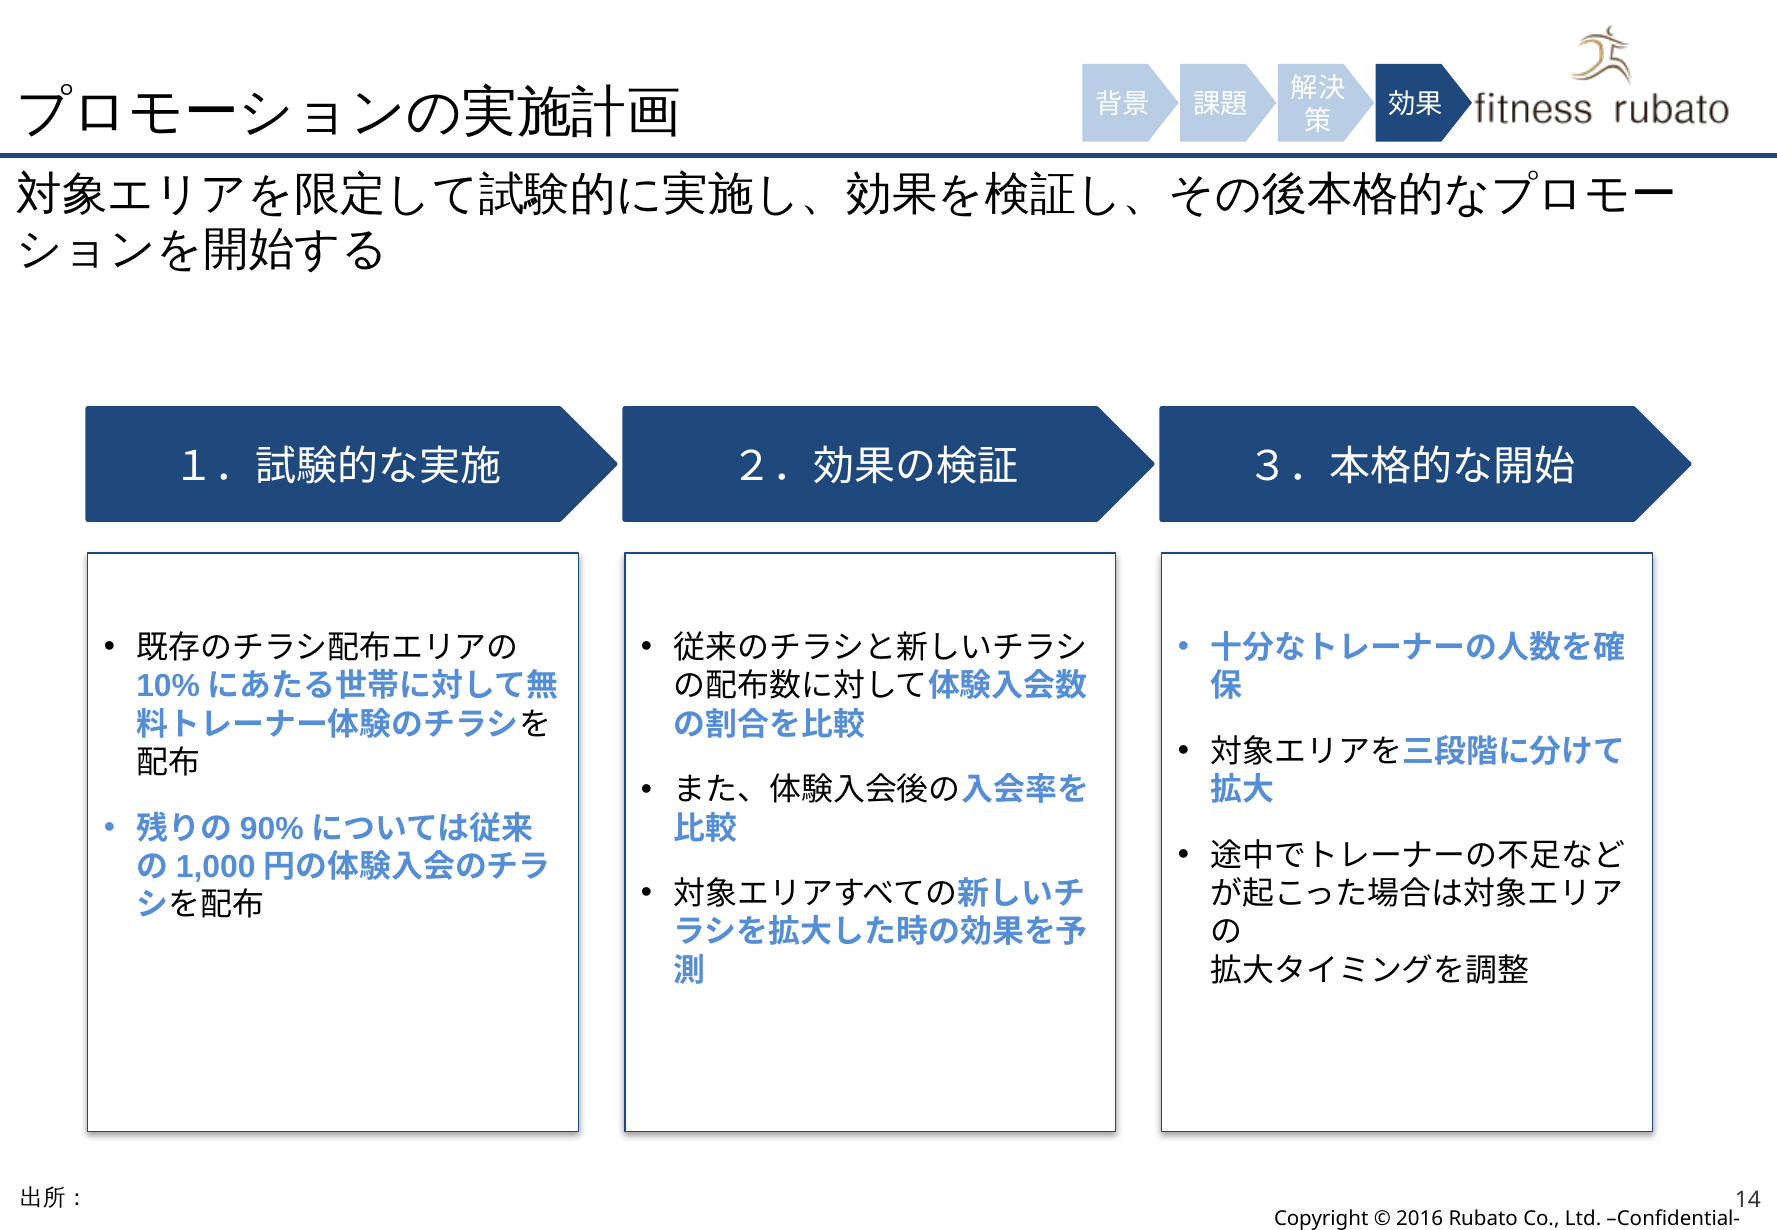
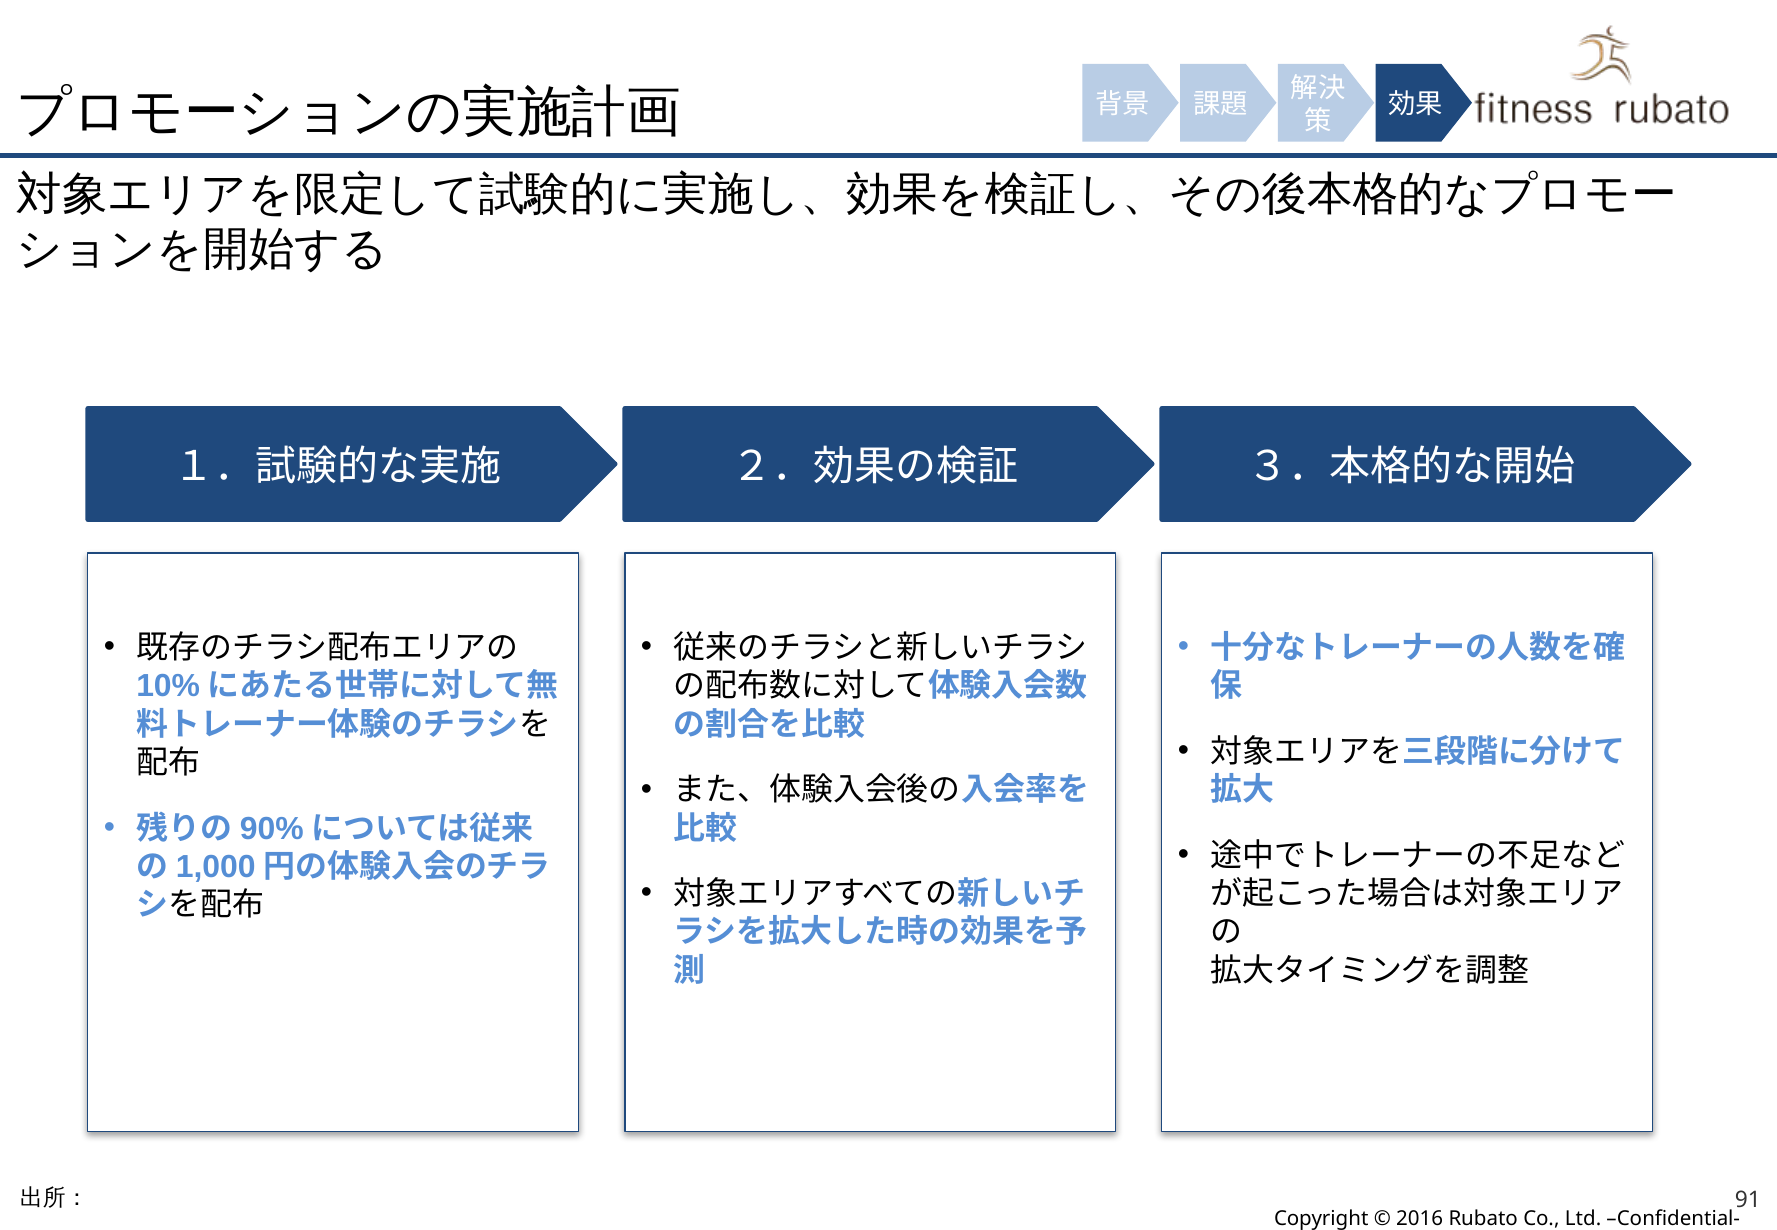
14: 14 -> 91 (1748, 1200)
